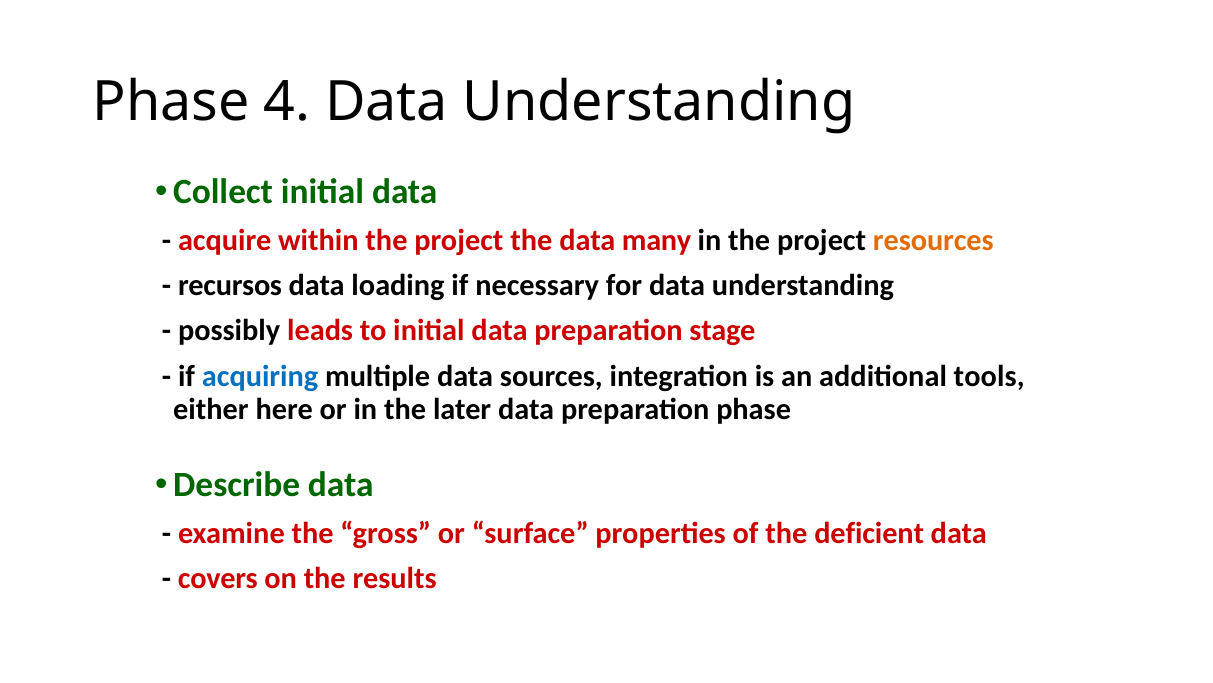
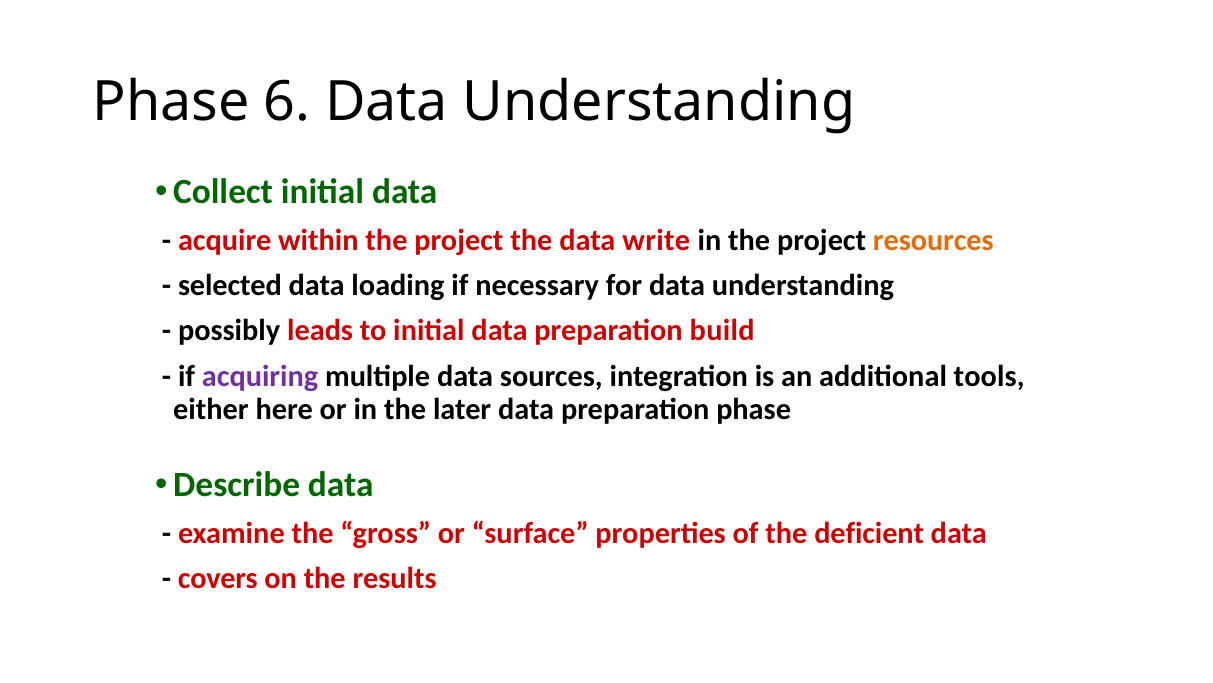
4: 4 -> 6 (287, 102)
many: many -> write (656, 240)
recursos: recursos -> selected (230, 285)
stage: stage -> build (722, 331)
acquiring colour: blue -> purple (260, 376)
